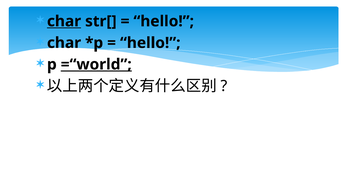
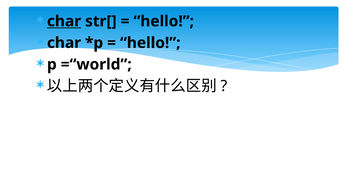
=“world underline: present -> none (96, 65)
